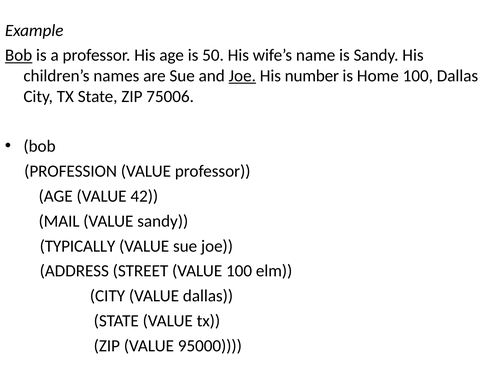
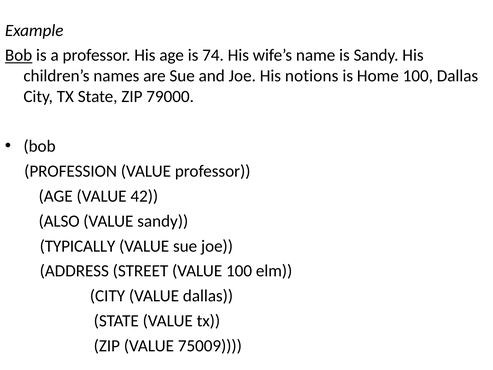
50: 50 -> 74 (213, 55)
Joe underline: present -> none (242, 76)
number: number -> notions (312, 76)
75006: 75006 -> 79000 (170, 96)
MAIL: MAIL -> ALSO (59, 221)
95000: 95000 -> 75009 (210, 346)
